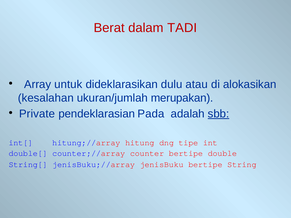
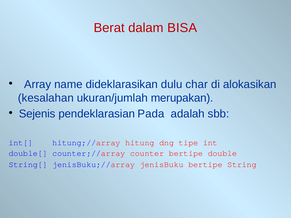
TADI: TADI -> BISA (182, 28)
untuk: untuk -> name (68, 84)
atau: atau -> char (197, 84)
Private: Private -> Sejenis (37, 114)
sbb underline: present -> none (218, 114)
